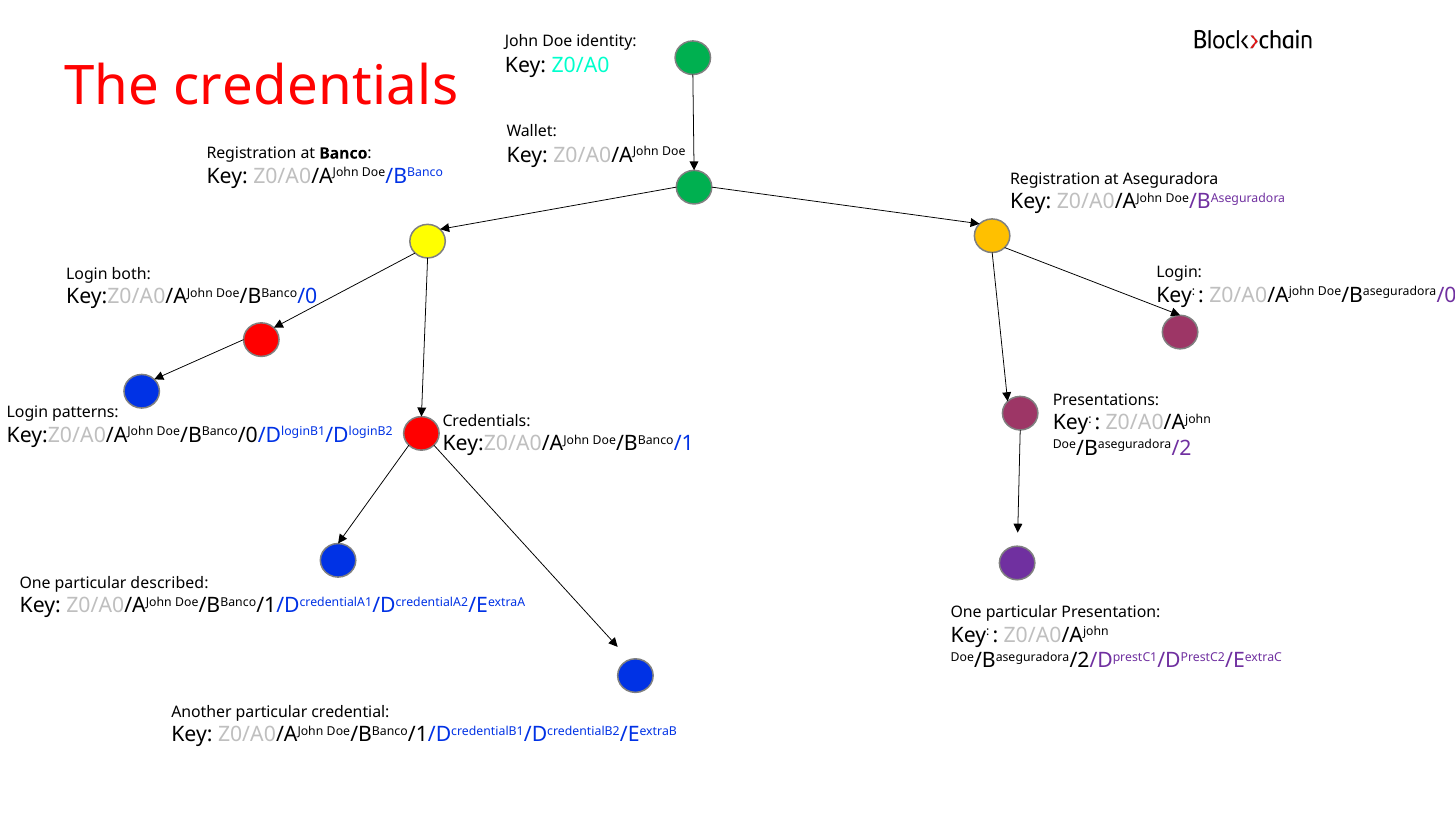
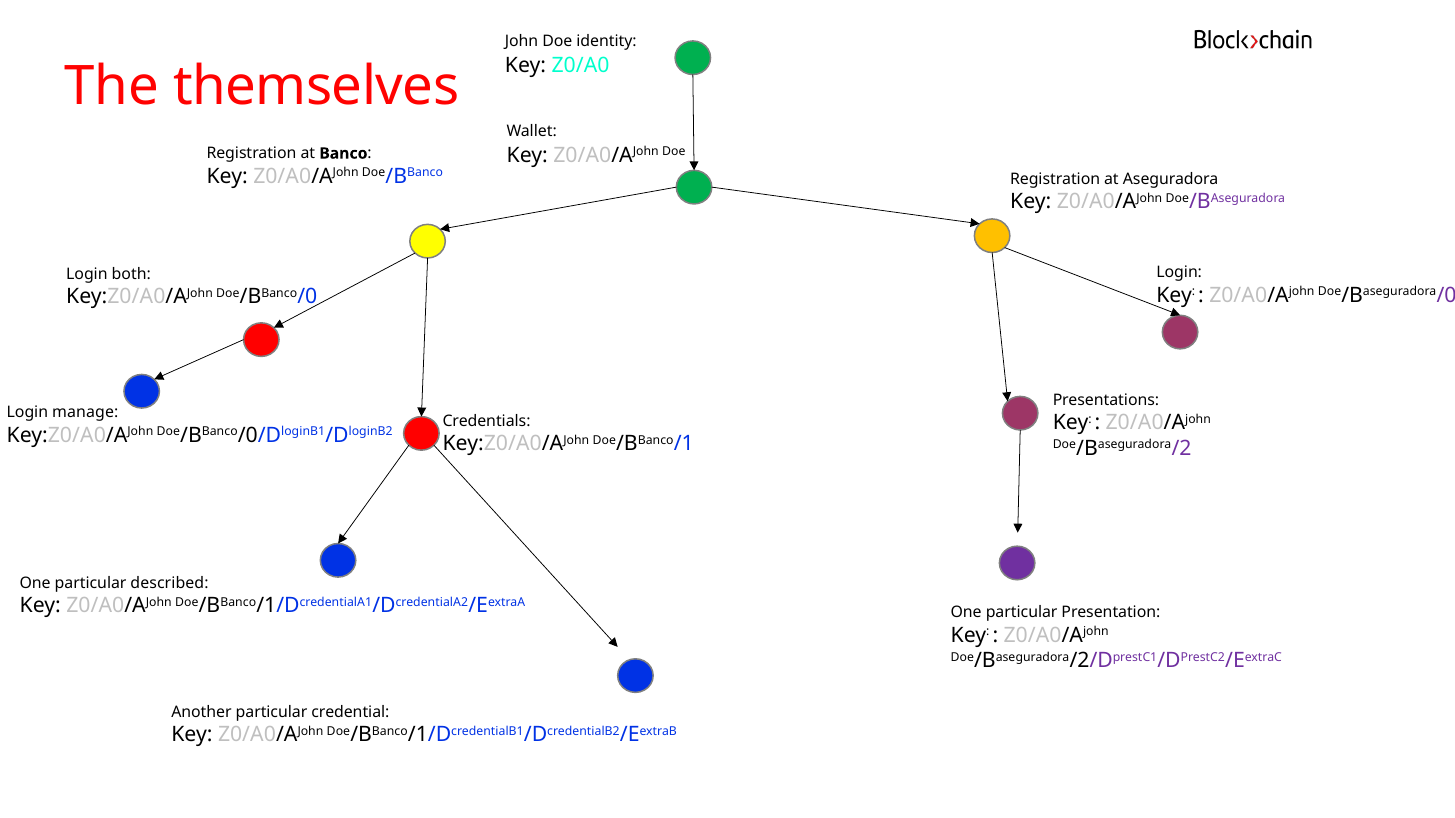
The credentials: credentials -> themselves (316, 86)
patterns: patterns -> manage (85, 413)
